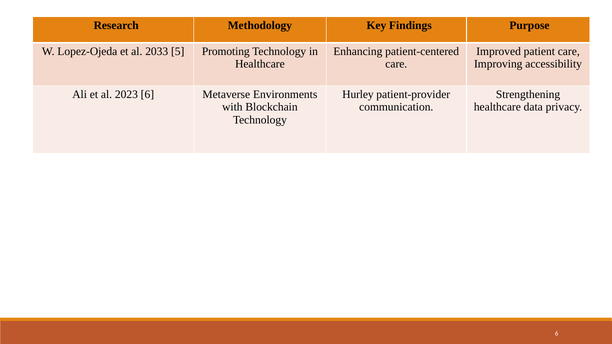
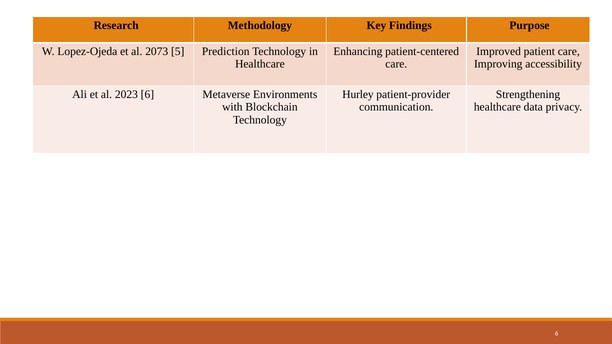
2033: 2033 -> 2073 (157, 51)
Promoting: Promoting -> Prediction (226, 51)
